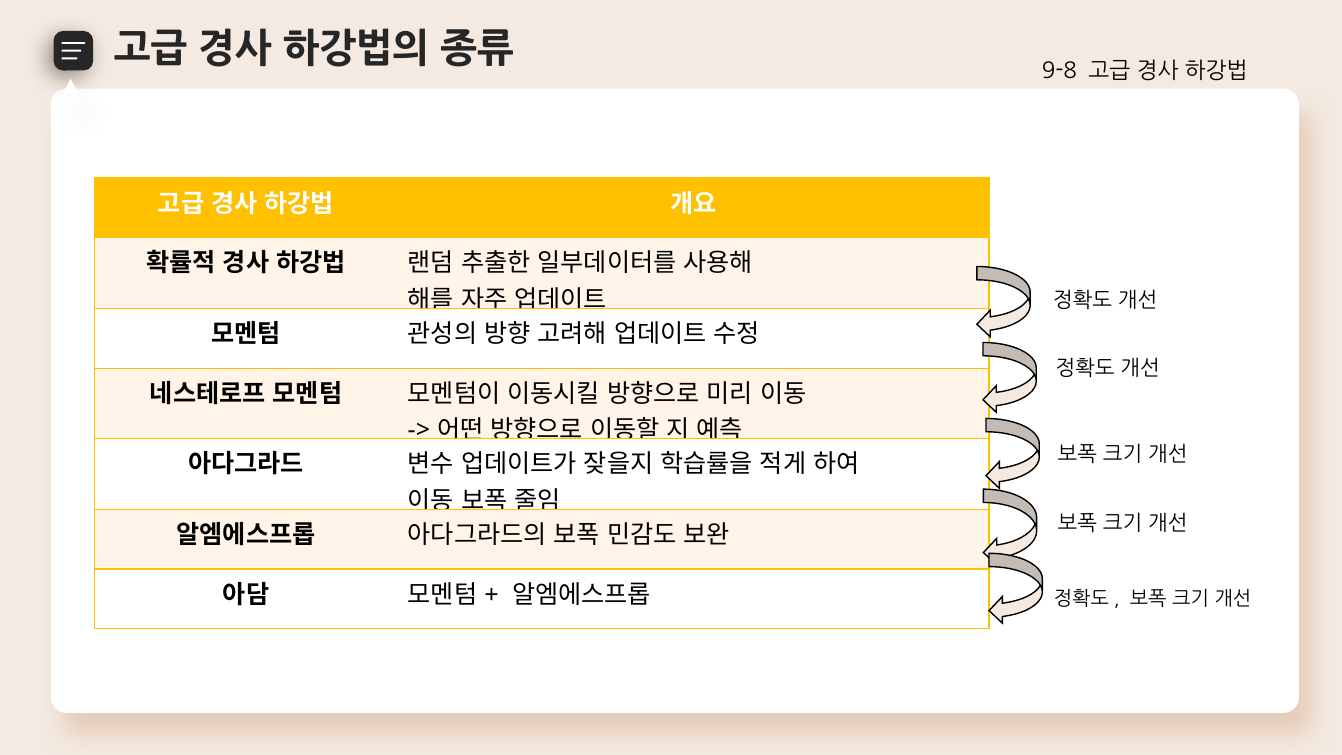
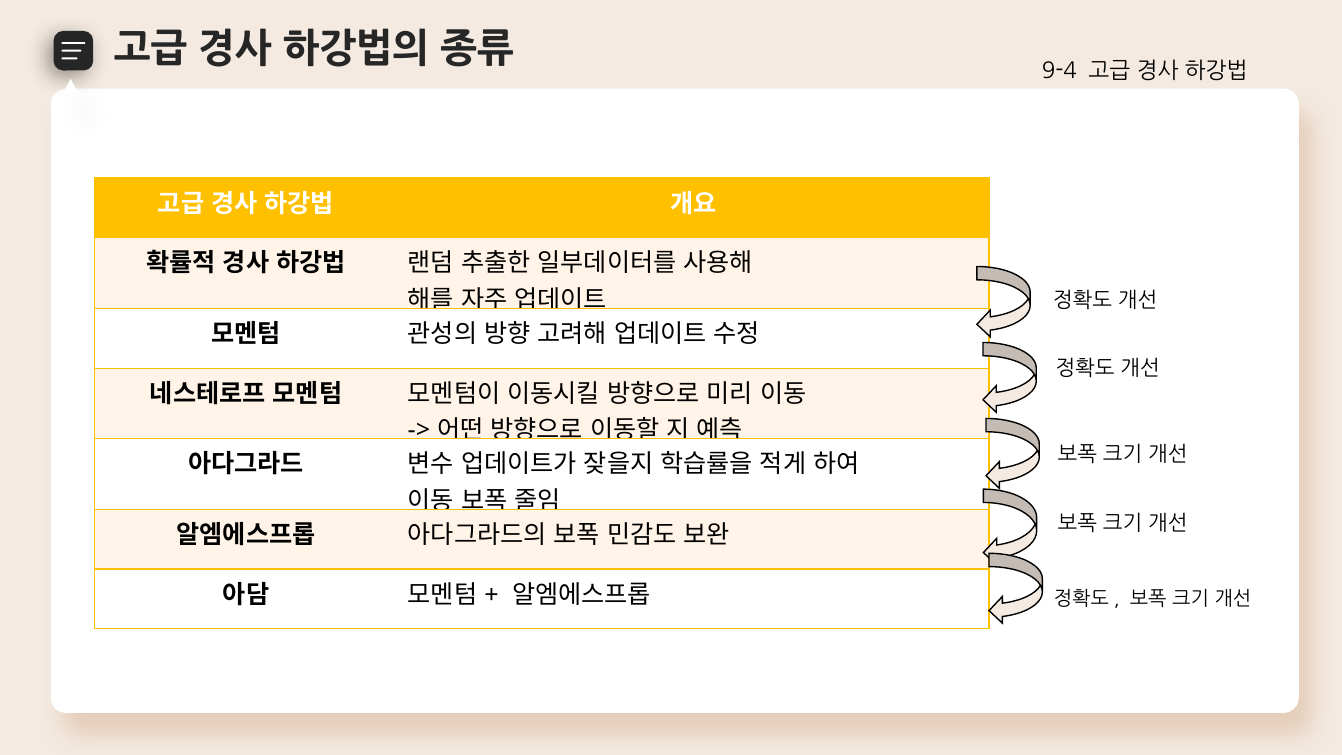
9-8: 9-8 -> 9-4 (1059, 71)
